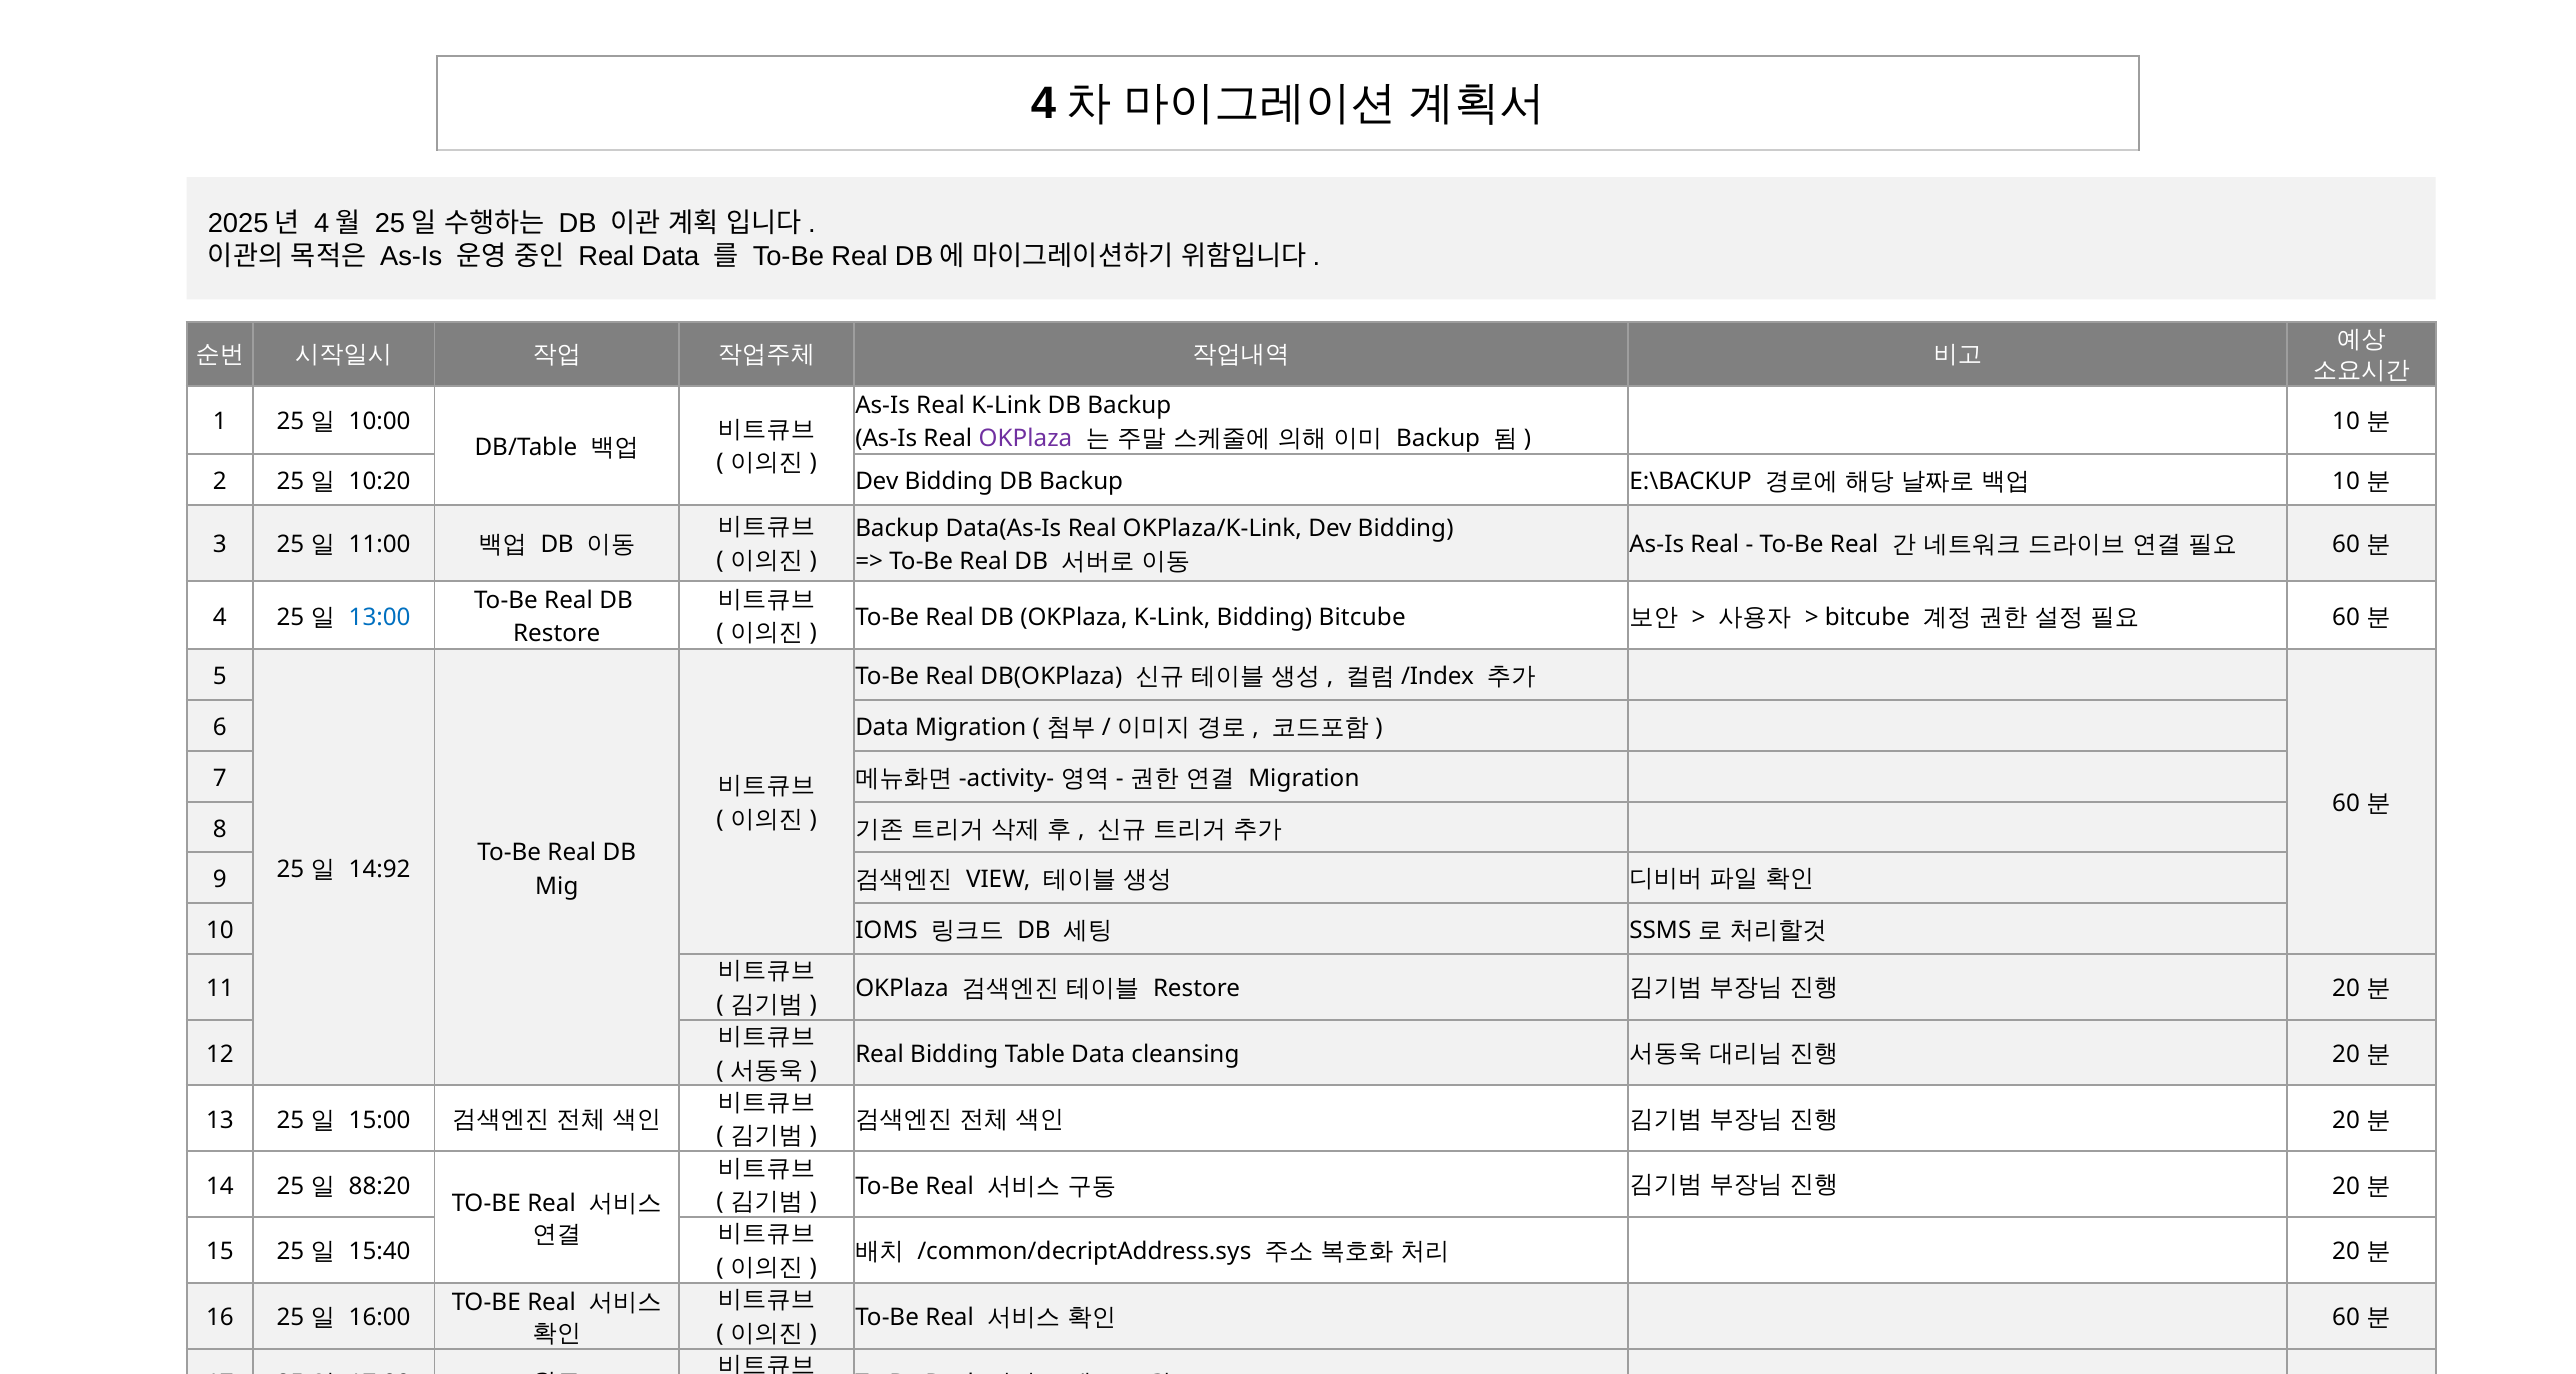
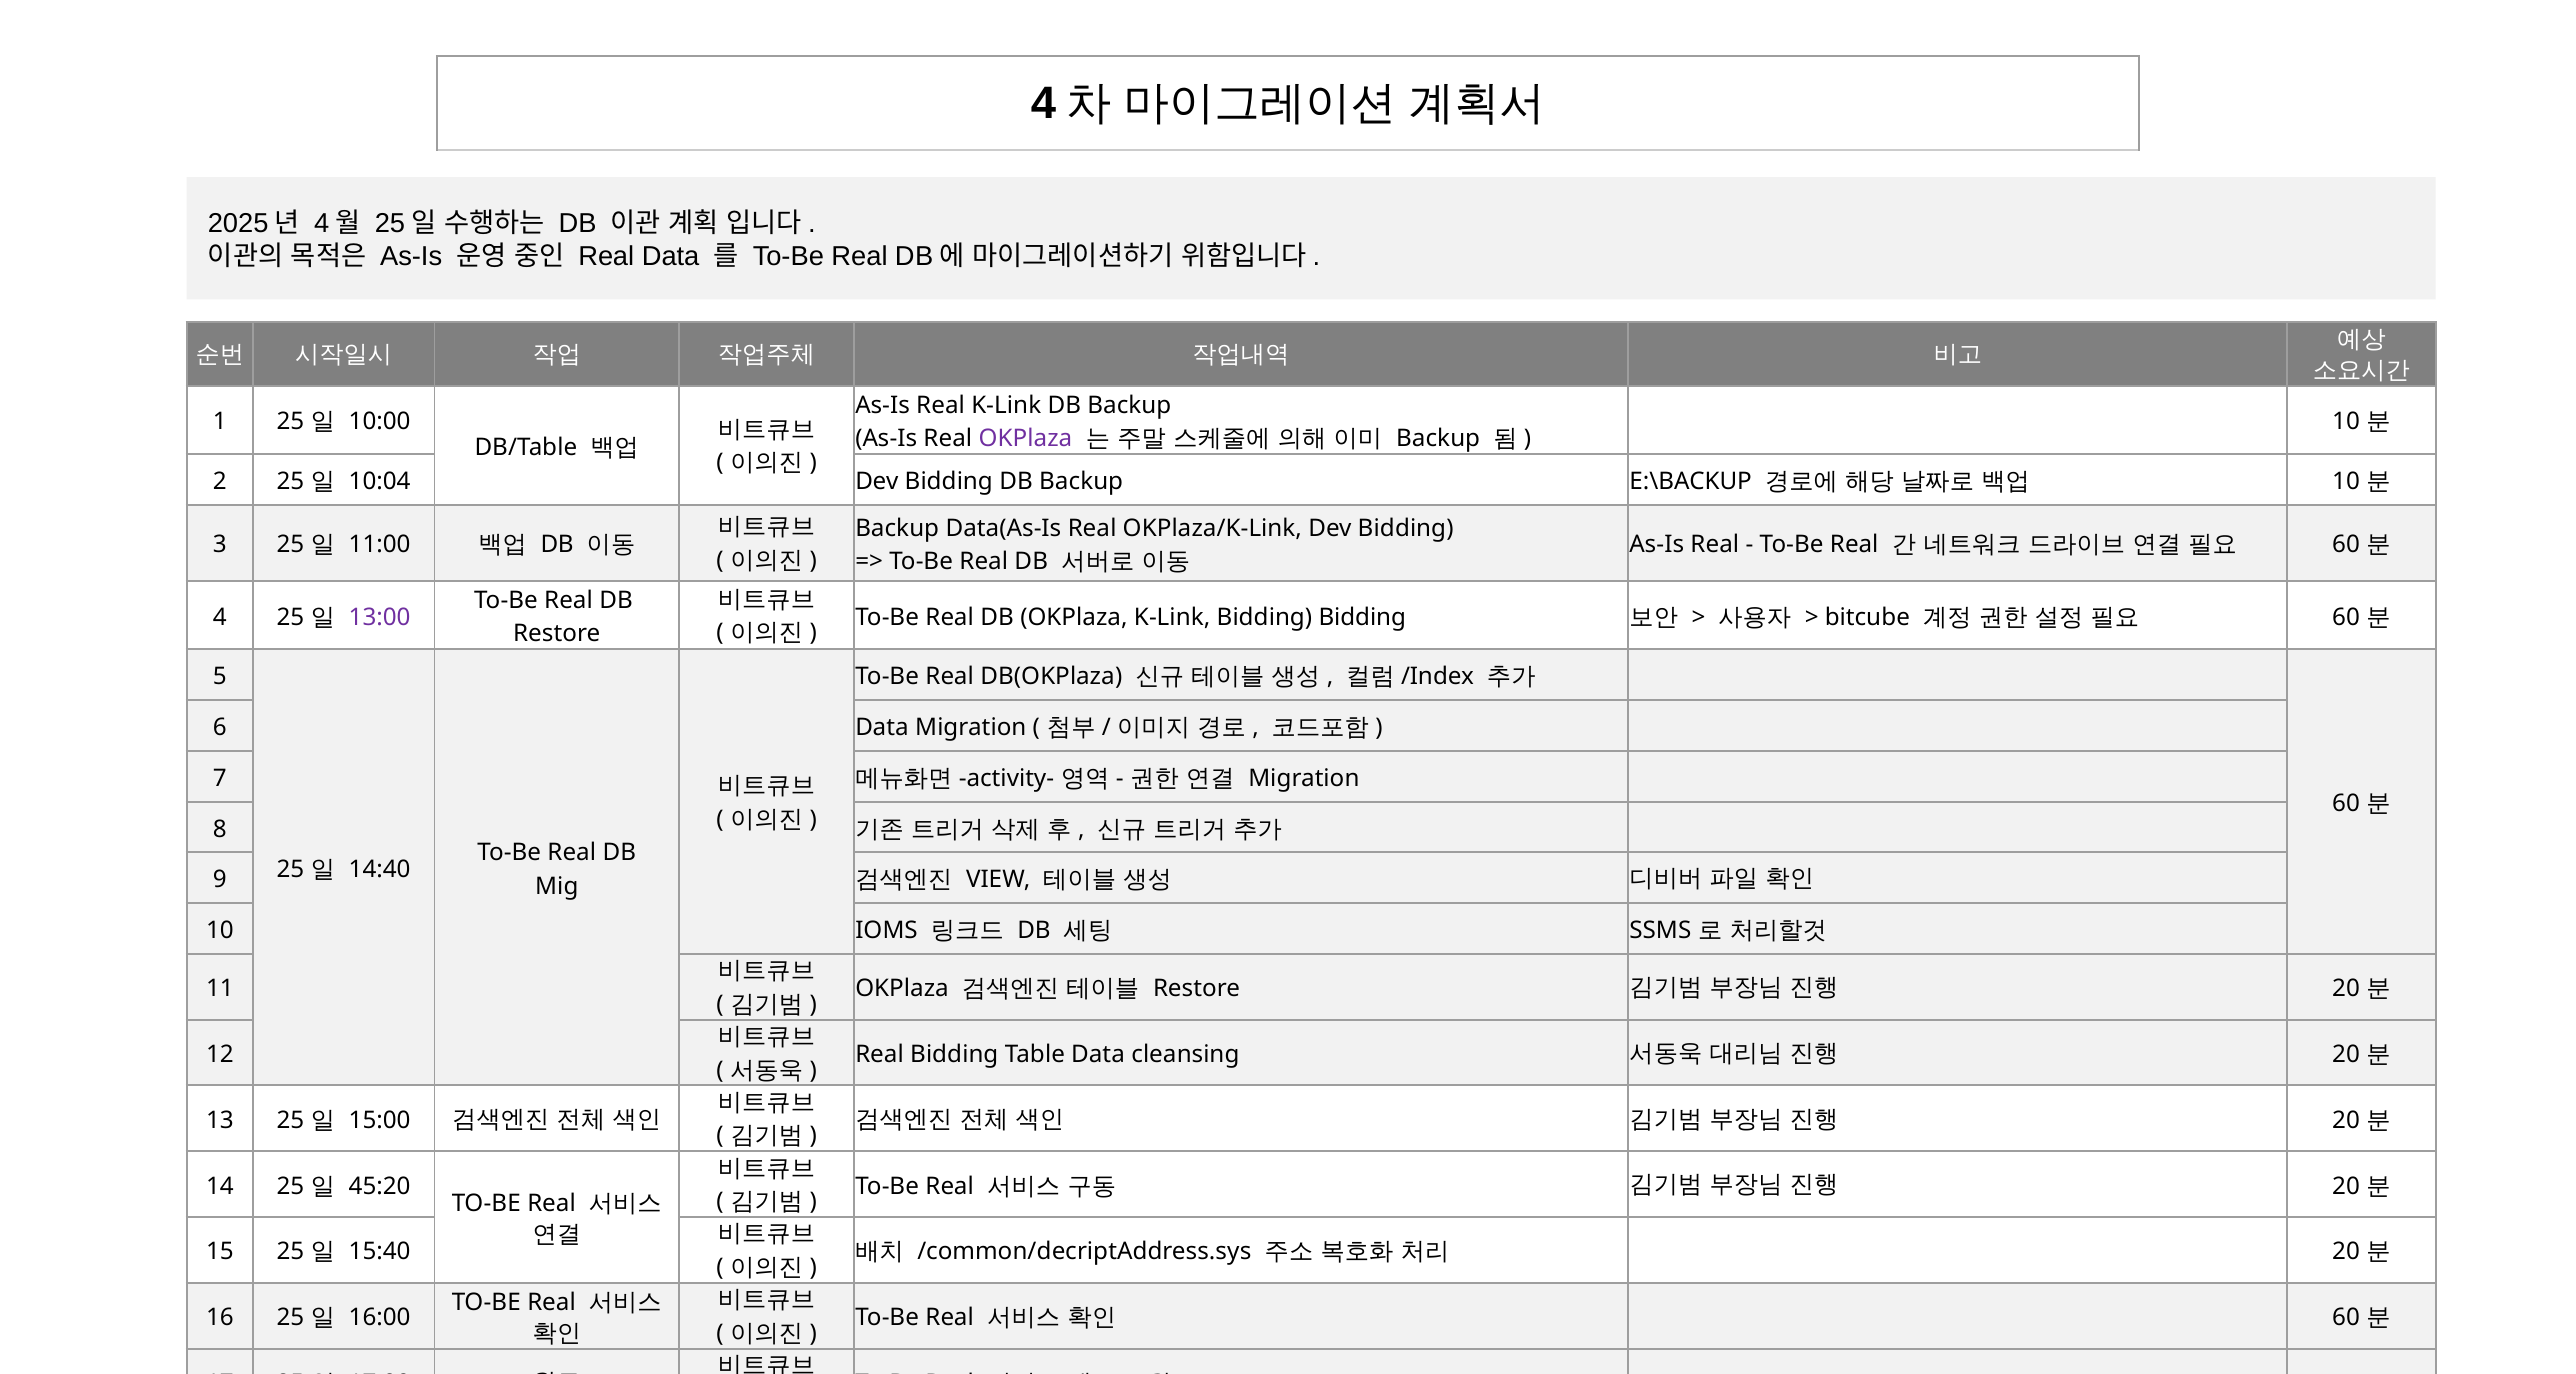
10:20: 10:20 -> 10:04 (380, 481)
13:00 colour: blue -> purple (380, 617)
Bidding Bitcube: Bitcube -> Bidding (1362, 617)
14:92: 14:92 -> 14:40 (380, 869)
88:20: 88:20 -> 45:20 (380, 1186)
